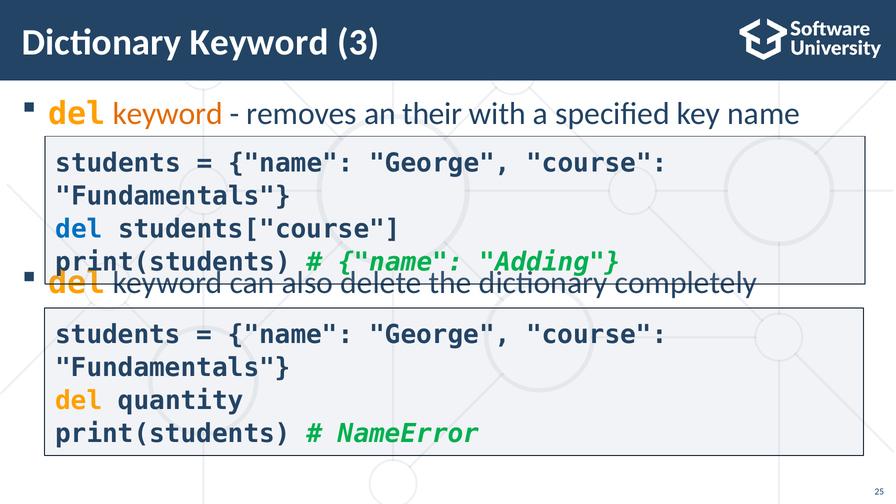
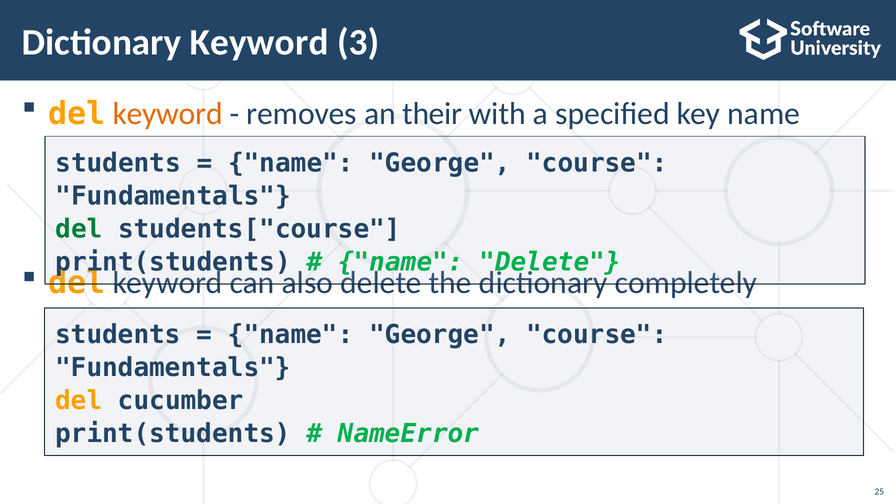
del colour: blue -> green (79, 229)
name Adding: Adding -> Delete (550, 262)
quantity: quantity -> cucumber (181, 401)
